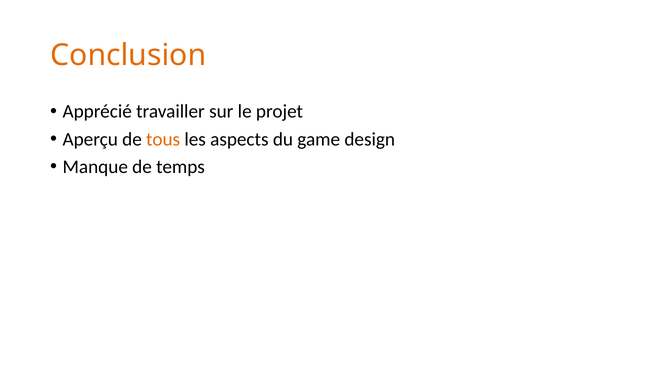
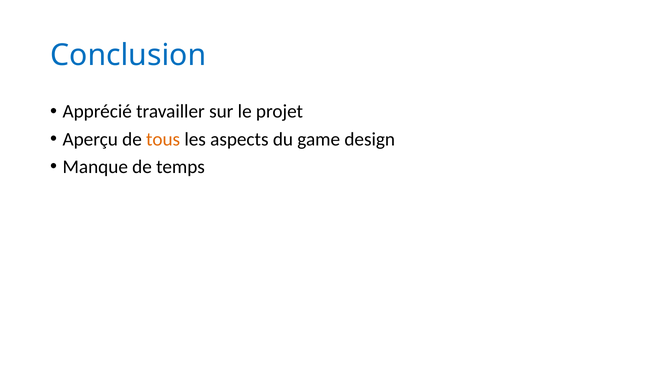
Conclusion colour: orange -> blue (128, 55)
